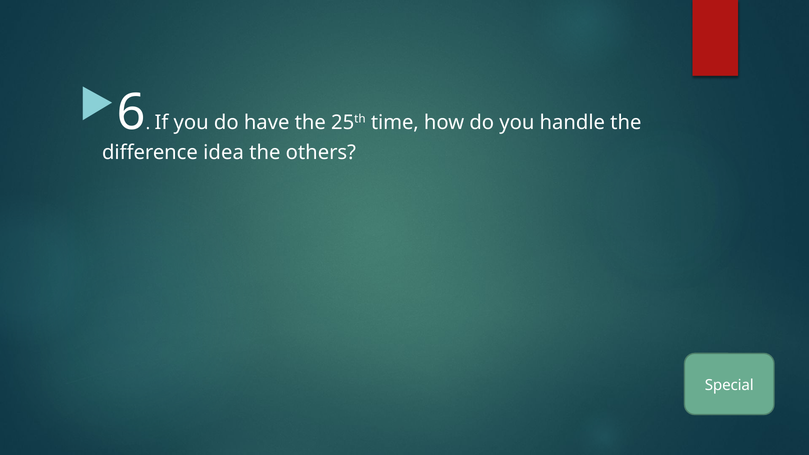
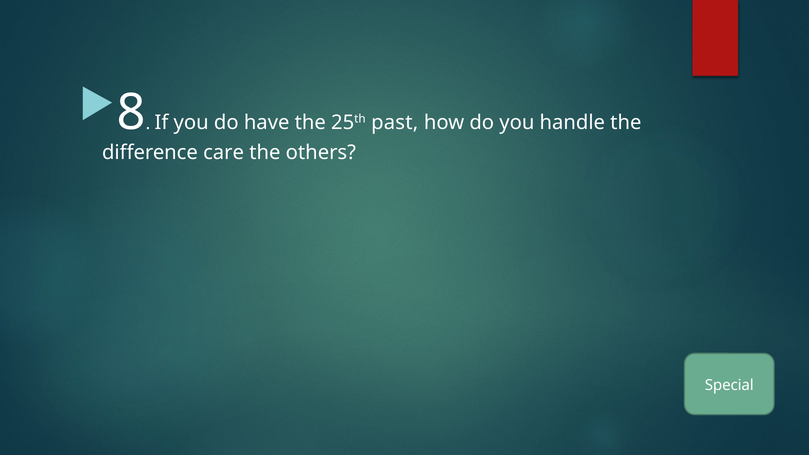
6: 6 -> 8 (131, 112)
time: time -> past (395, 122)
idea: idea -> care (224, 153)
